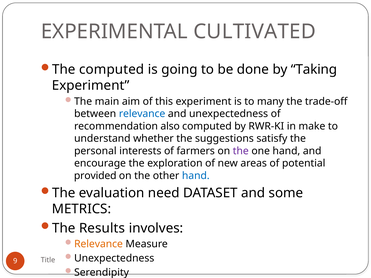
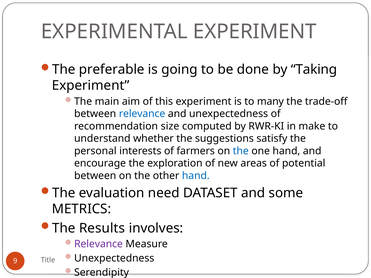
EXPERIMENTAL CULTIVATED: CULTIVATED -> EXPERIMENT (255, 32)
The computed: computed -> preferable (112, 70)
also: also -> size (170, 126)
the colour: purple -> blue (241, 151)
provided: provided -> between (95, 176)
Relevance colour: orange -> purple (99, 244)
